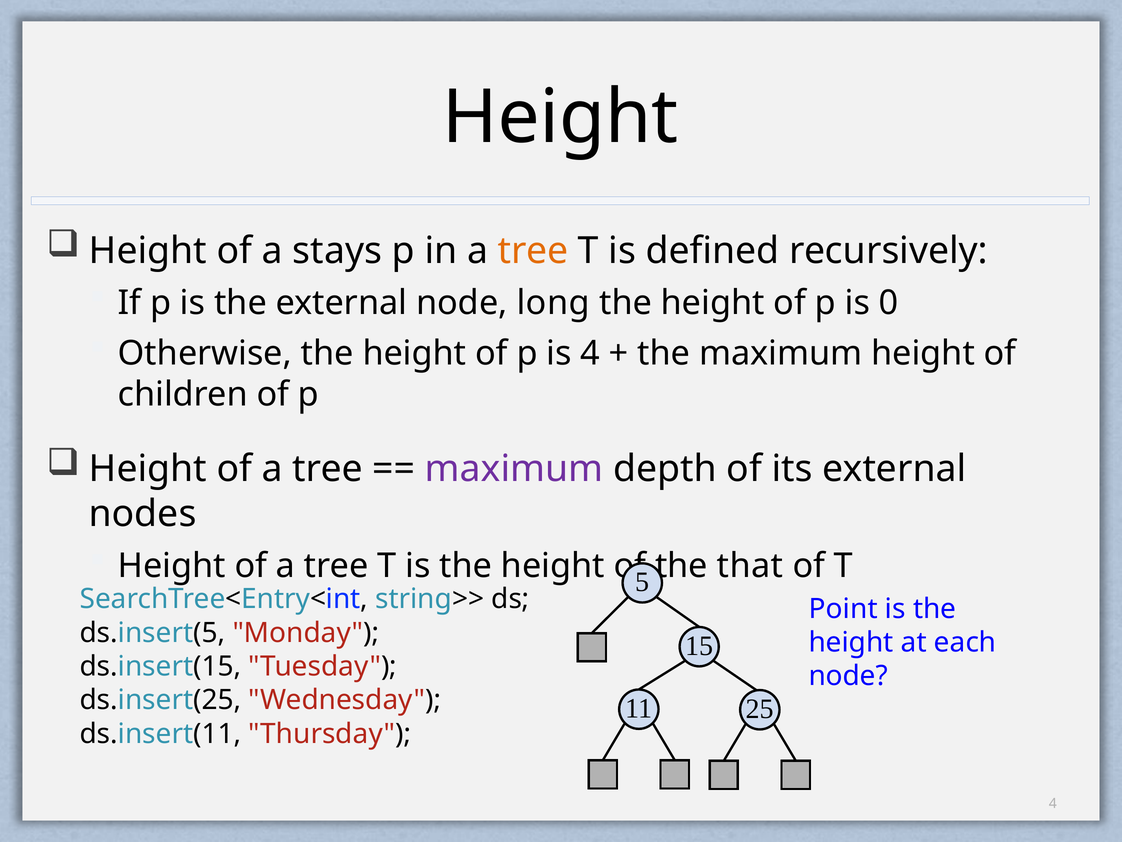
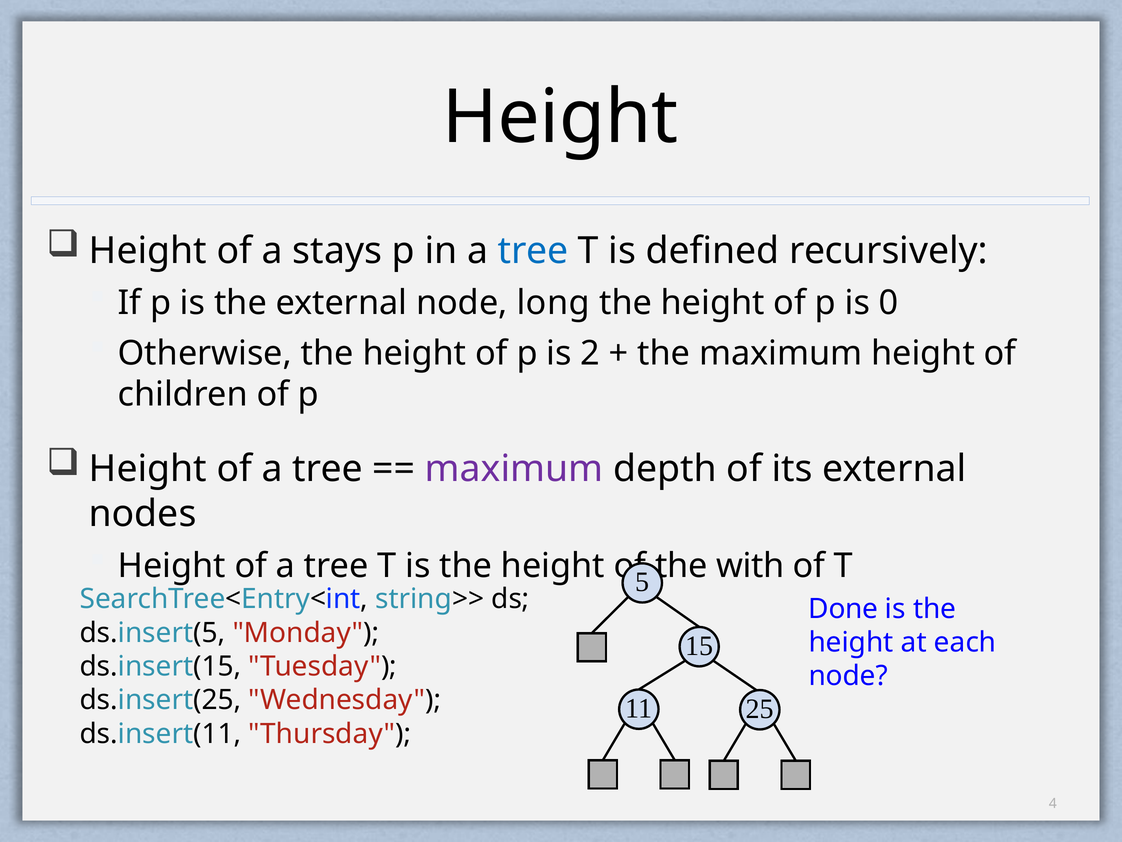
tree colour: orange -> blue (533, 251)
is 4: 4 -> 2 (590, 353)
that: that -> with (750, 566)
Point: Point -> Done (843, 609)
